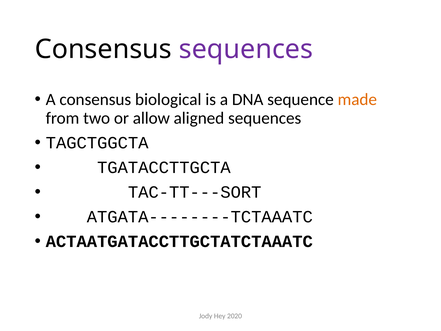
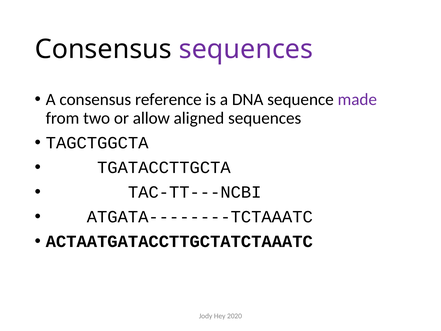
biological: biological -> reference (168, 99)
made colour: orange -> purple (357, 99)
TAC-TT---SORT: TAC-TT---SORT -> TAC-TT---NCBI (195, 192)
